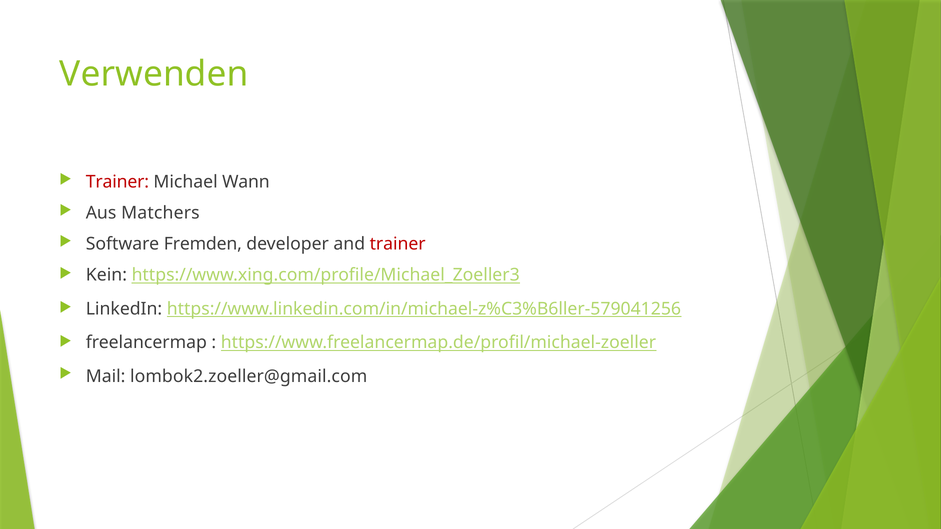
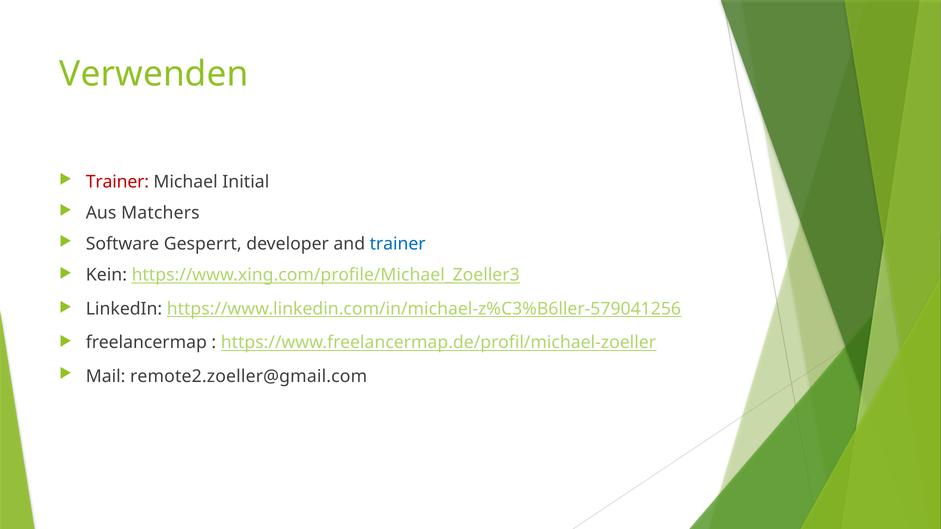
Wann: Wann -> Initial (246, 182)
Fremden: Fremden -> Gesperrt (203, 244)
trainer colour: red -> blue (398, 244)
lombok2.zoeller@gmail.com: lombok2.zoeller@gmail.com -> remote2.zoeller@gmail.com (249, 377)
